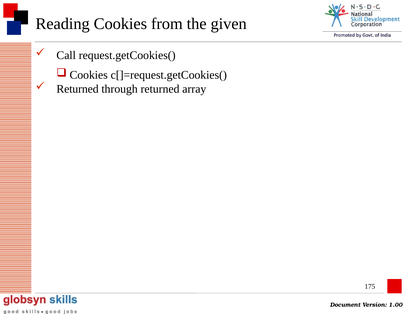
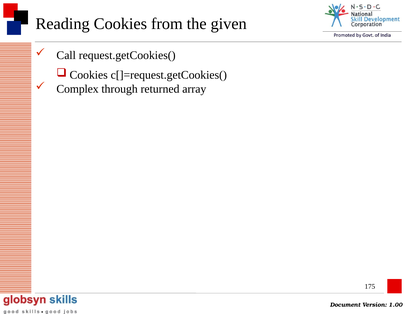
Returned: Returned -> Complex (78, 89)
